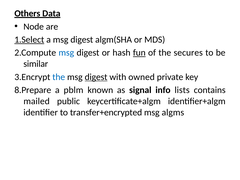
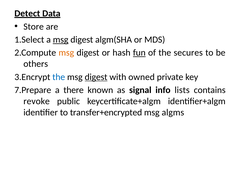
Others: Others -> Detect (27, 13)
Node: Node -> Store (34, 27)
1.Select underline: present -> none (29, 40)
msg underline: none -> present (61, 40)
msg colour: blue -> orange (66, 53)
similar: similar -> others (36, 64)
8.Prepare: 8.Prepare -> 7.Prepare (33, 90)
pblm: pblm -> there (74, 90)
mailed: mailed -> revoke (37, 101)
